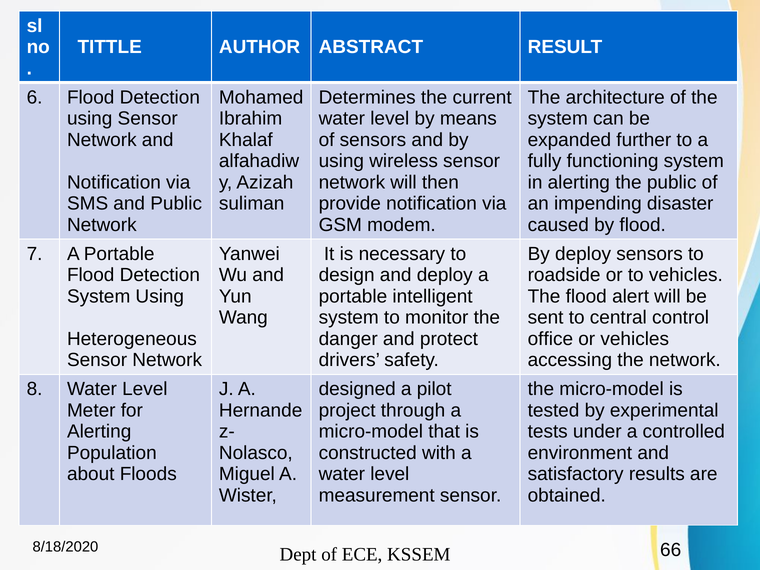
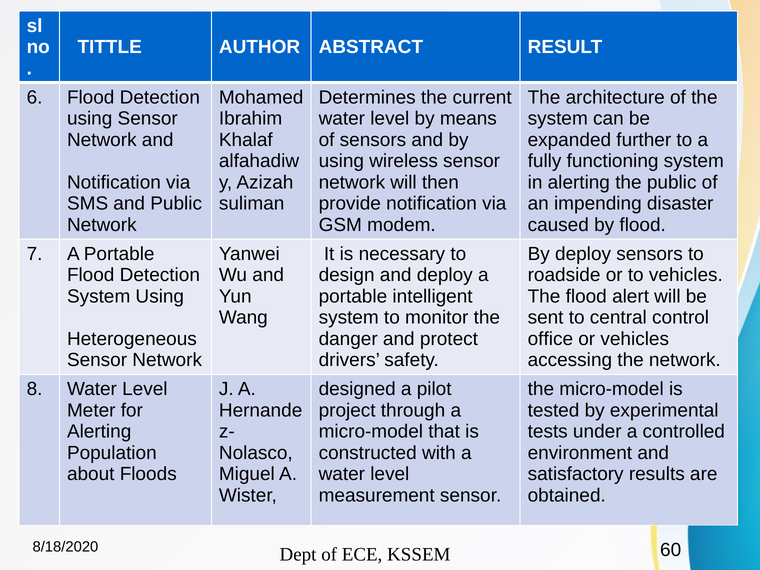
66: 66 -> 60 (671, 550)
